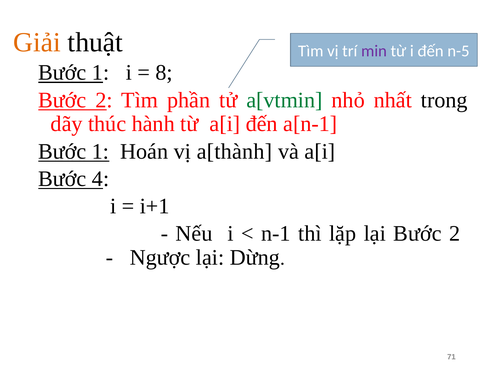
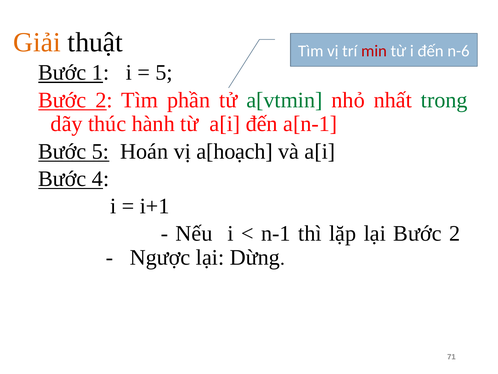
min colour: purple -> red (374, 51)
n-5: n-5 -> n-6 (458, 51)
8: 8 -> 5 (164, 73)
trong colour: black -> green (444, 100)
1: 1 -> 5 (101, 151)
a[thành: a[thành -> a[hoạch (235, 151)
